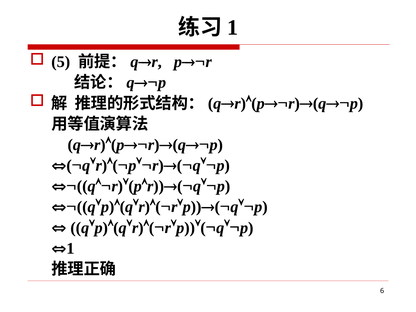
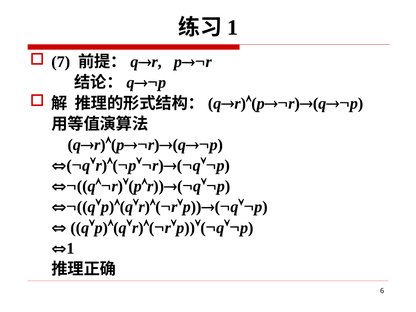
5: 5 -> 7 (61, 62)
